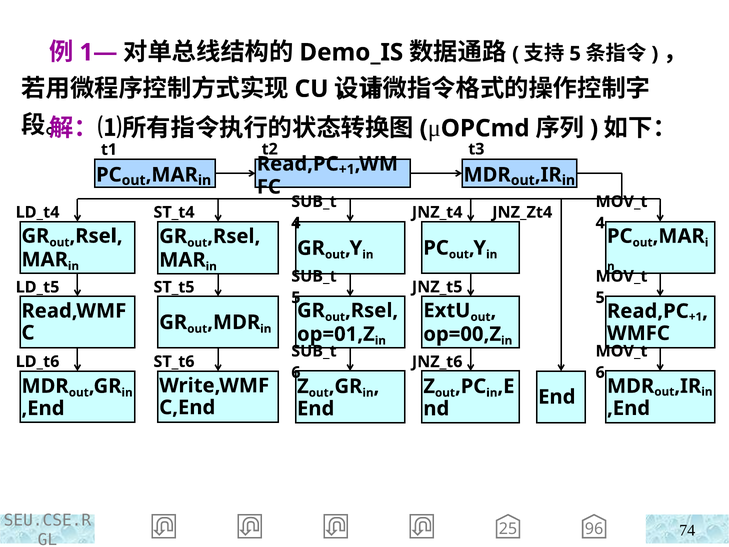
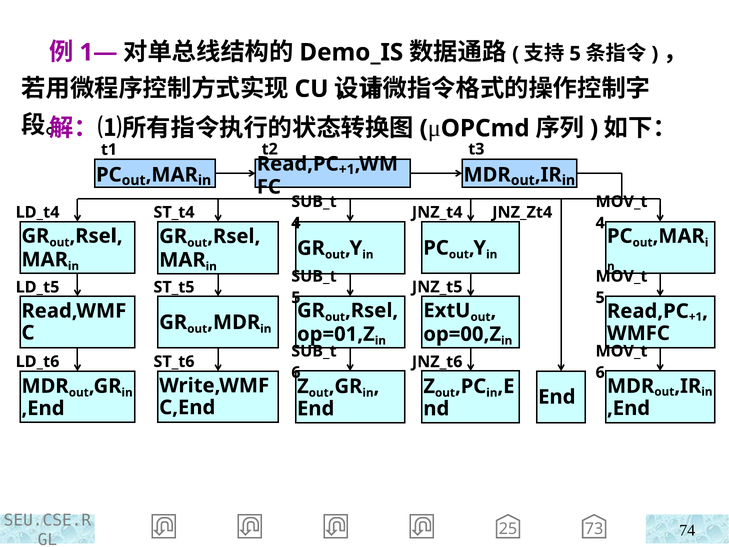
96: 96 -> 73 (594, 529)
